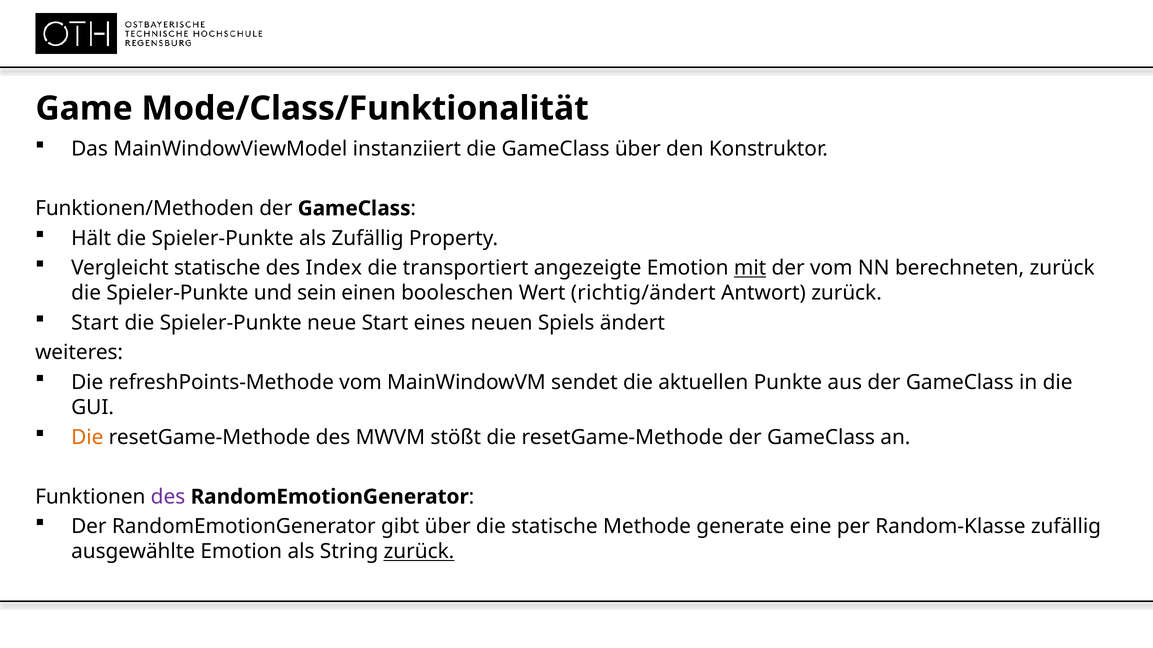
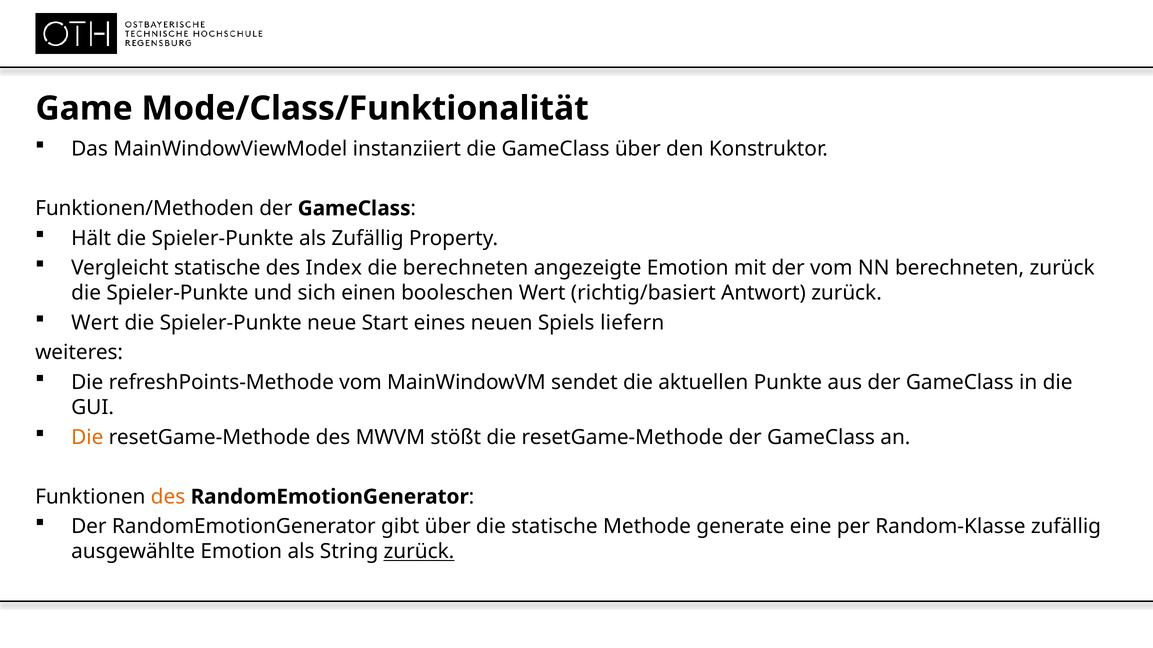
die transportiert: transportiert -> berechneten (466, 268)
mit underline: present -> none (750, 268)
sein: sein -> sich (317, 293)
richtig/ändert: richtig/ändert -> richtig/basiert (643, 293)
Start: Start -> Wert (95, 323)
ändert: ändert -> liefern (632, 323)
des colour: purple -> orange (168, 497)
